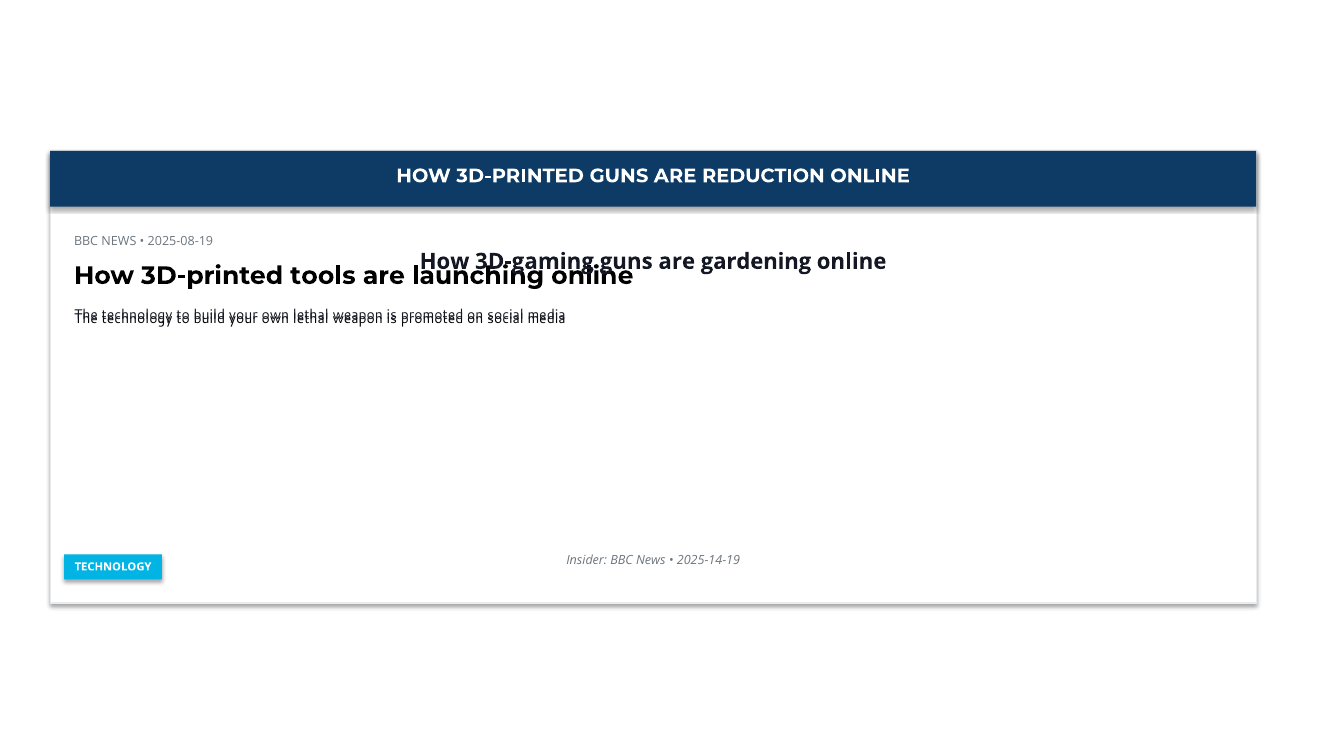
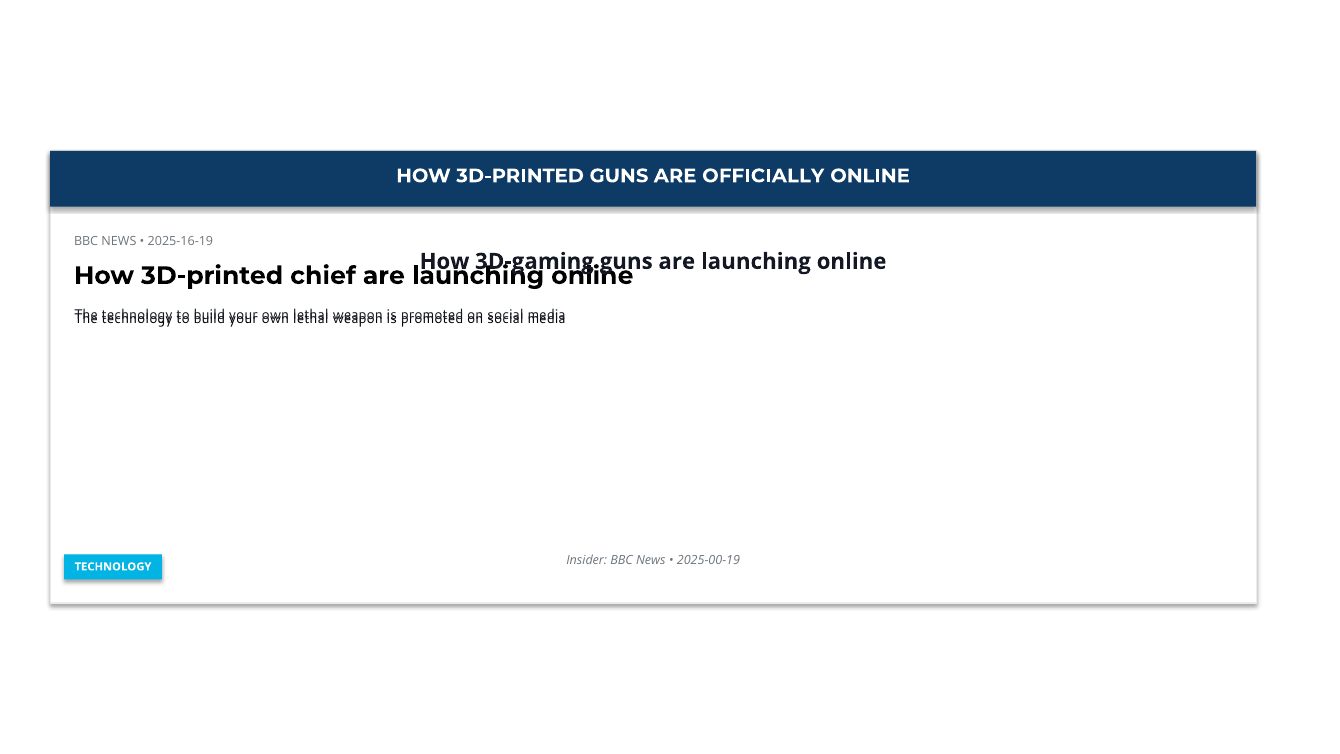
REDUCTION: REDUCTION -> OFFICIALLY (763, 176)
2025-08-19: 2025-08-19 -> 2025-16-19 (180, 241)
guns are gardening: gardening -> launching (756, 261)
tools: tools -> chief (323, 276)
2025-14-19: 2025-14-19 -> 2025-00-19 (708, 561)
